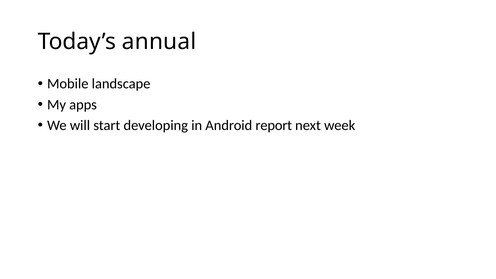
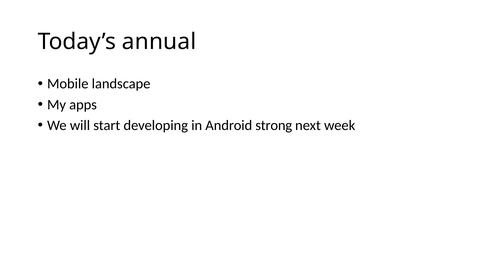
report: report -> strong (274, 125)
